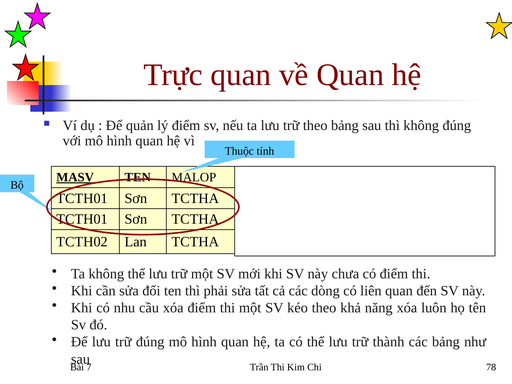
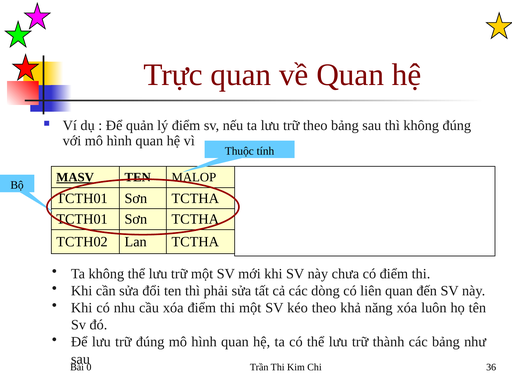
7: 7 -> 0 (89, 367)
78: 78 -> 36 (491, 367)
